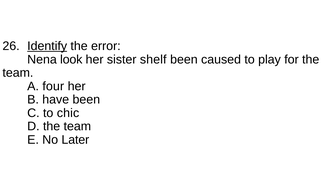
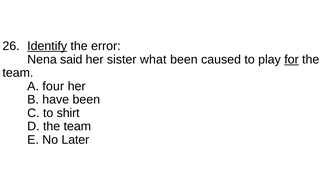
look: look -> said (71, 59)
shelf: shelf -> what (153, 59)
for underline: none -> present (291, 59)
chic: chic -> shirt (68, 113)
